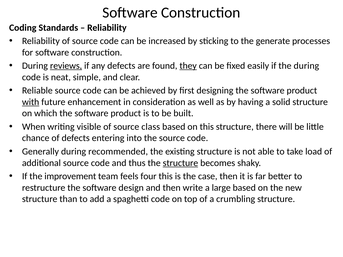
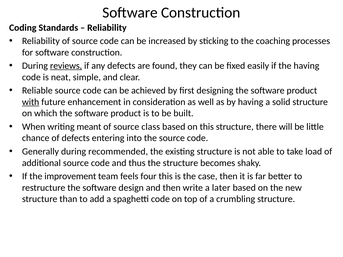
generate: generate -> coaching (273, 41)
they underline: present -> none (188, 66)
the during: during -> having (306, 66)
visible: visible -> meant (89, 127)
structure underline: present -> none (180, 163)
large: large -> later (221, 188)
